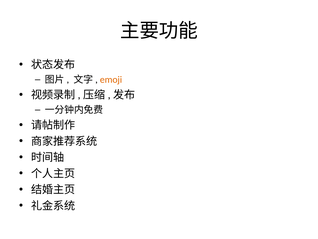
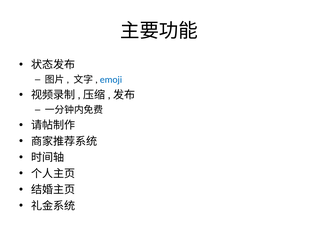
emoji colour: orange -> blue (111, 79)
